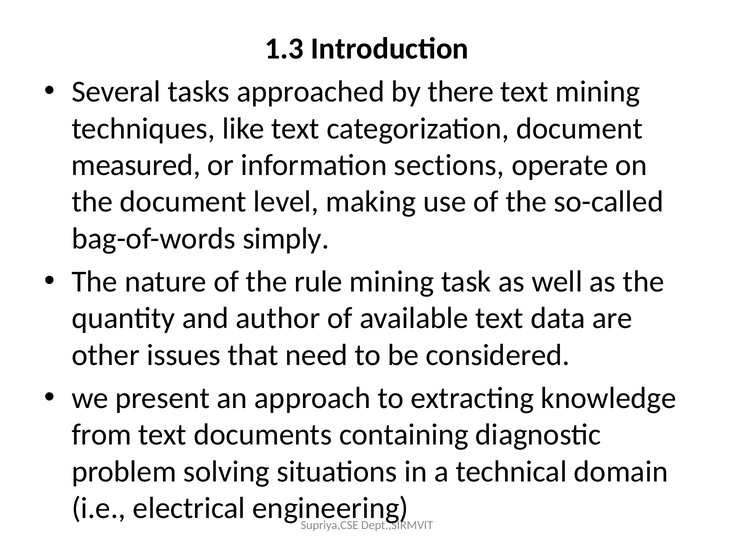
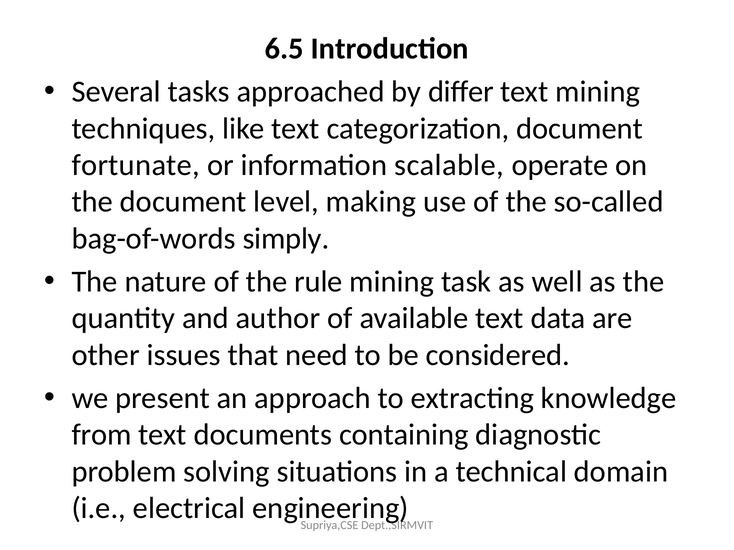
1.3: 1.3 -> 6.5 (284, 49)
there: there -> diﬀer (461, 92)
measured: measured -> fortunate (136, 165)
sections: sections -> scalable (449, 165)
